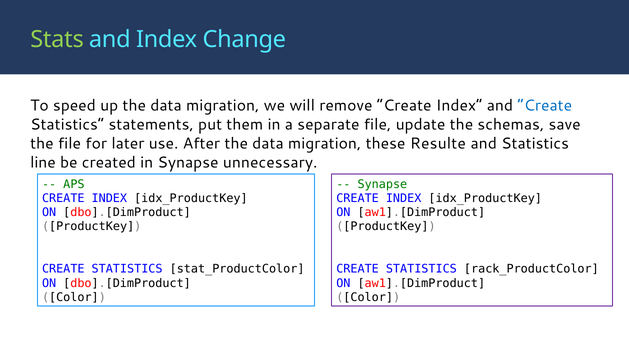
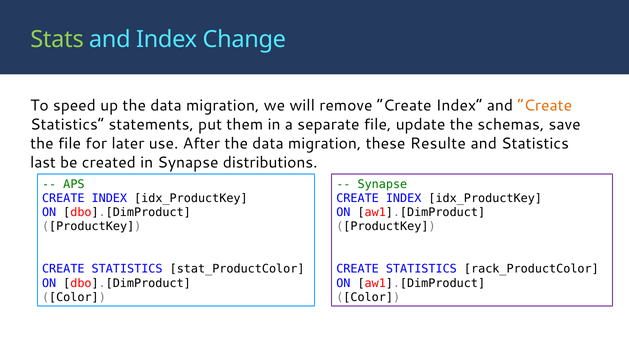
Create colour: blue -> orange (545, 106)
line: line -> last (43, 162)
unnecessary: unnecessary -> distributions (270, 162)
